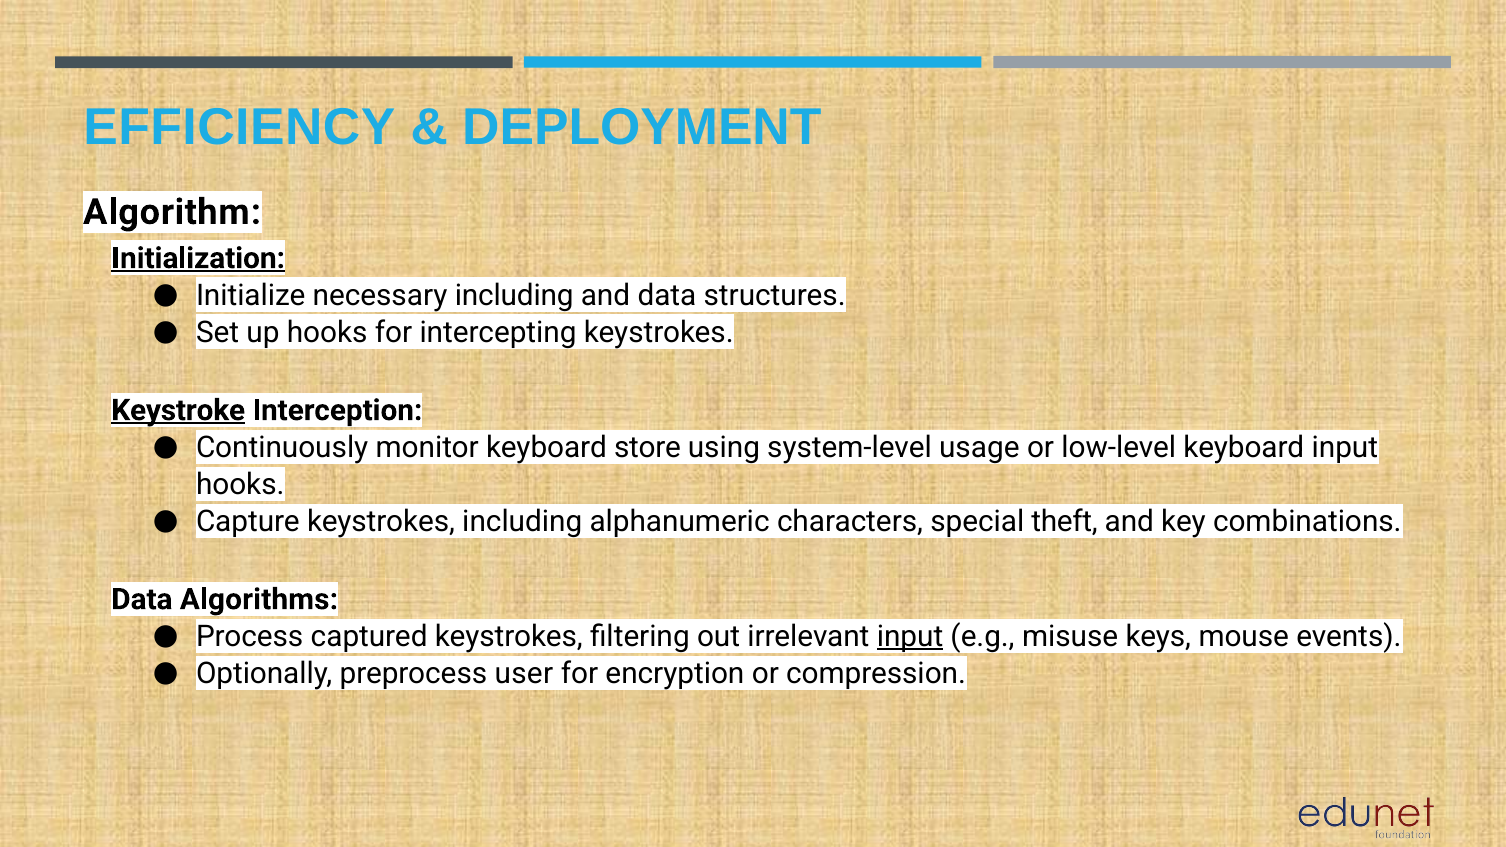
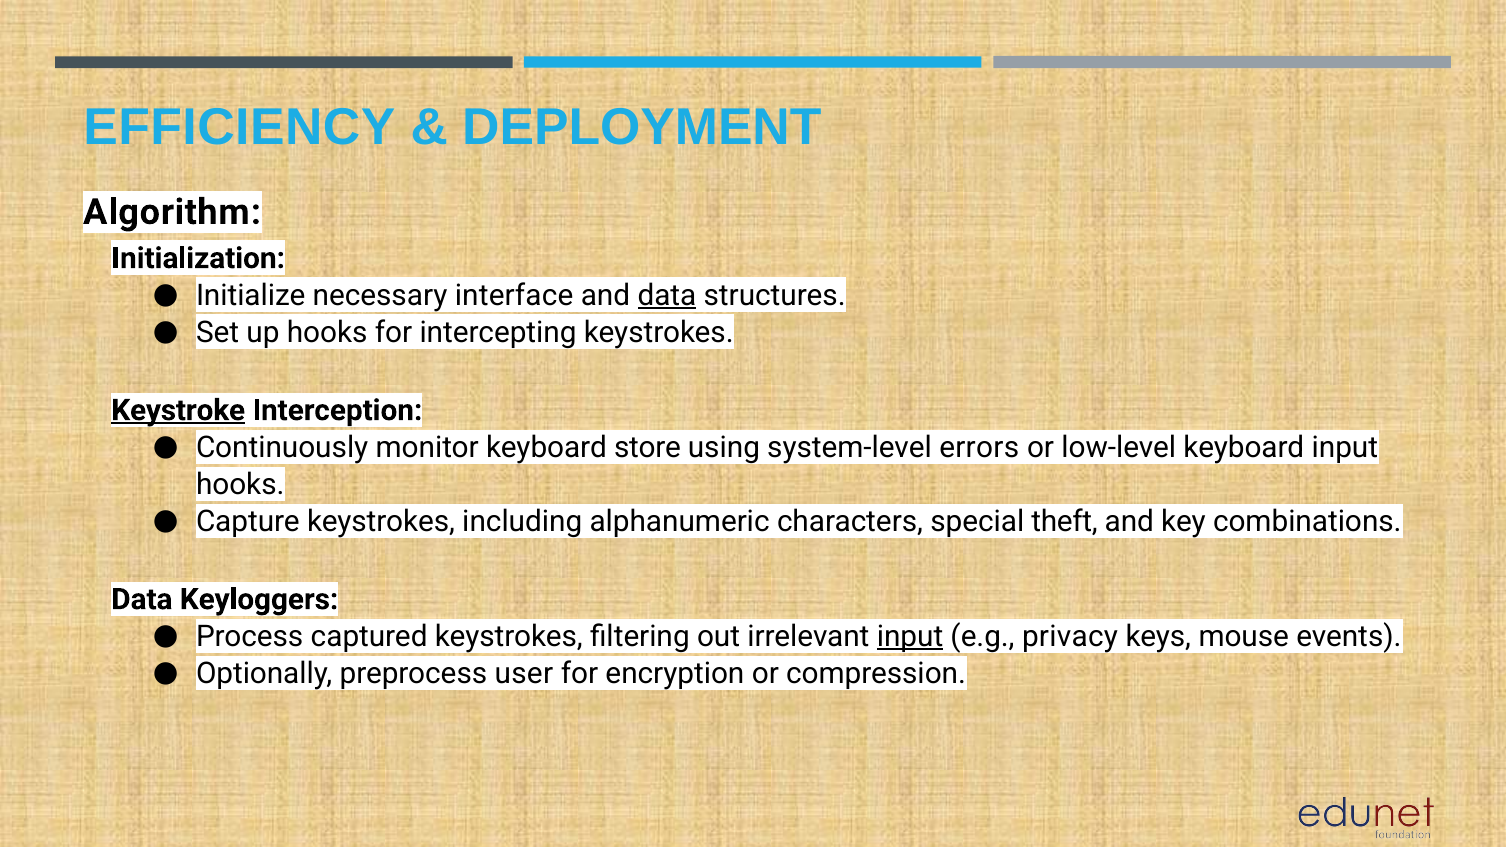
Initialization underline: present -> none (198, 258)
necessary including: including -> interface (514, 295)
data underline: none -> present (667, 295)
usage: usage -> errors (979, 447)
Algorithms: Algorithms -> Keyloggers (259, 599)
misuse: misuse -> privacy (1070, 636)
